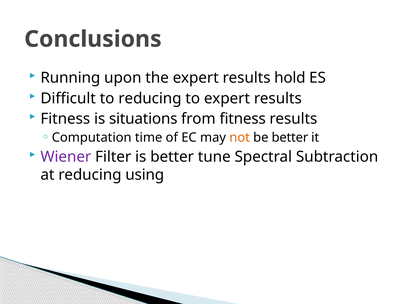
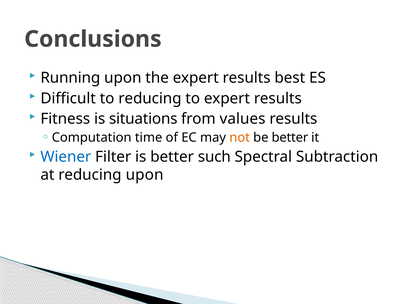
hold: hold -> best (290, 78)
from fitness: fitness -> values (243, 119)
Wiener colour: purple -> blue (66, 157)
tune: tune -> such (214, 157)
reducing using: using -> upon (145, 175)
